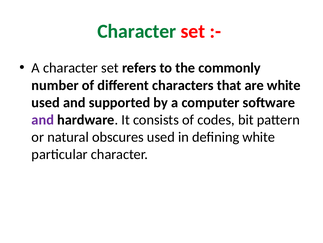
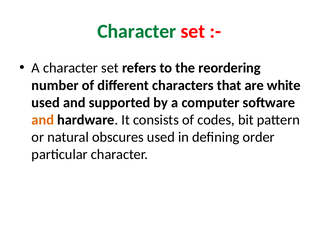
commonly: commonly -> reordering (230, 68)
and colour: purple -> orange (43, 119)
defining white: white -> order (259, 137)
